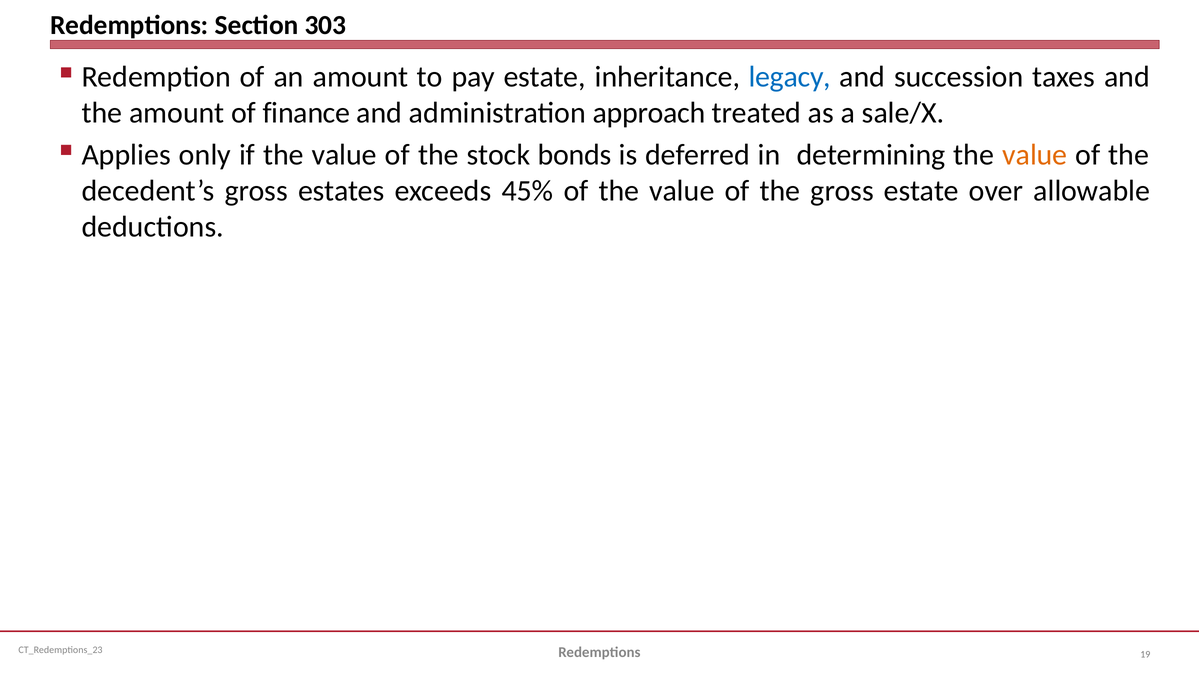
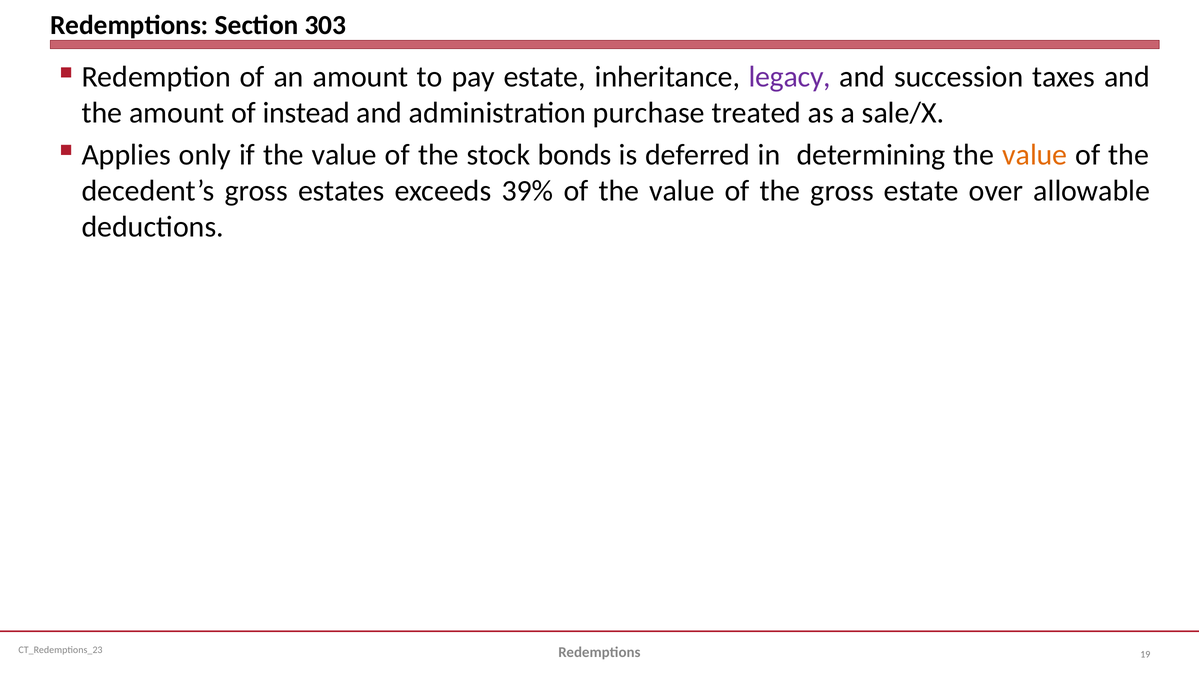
legacy colour: blue -> purple (790, 77)
finance: finance -> instead (306, 113)
approach: approach -> purchase (649, 113)
45%: 45% -> 39% (527, 191)
